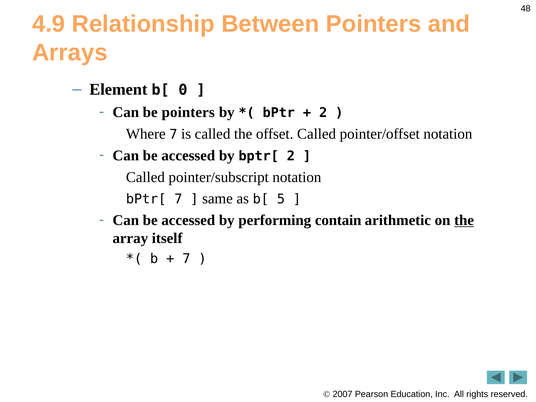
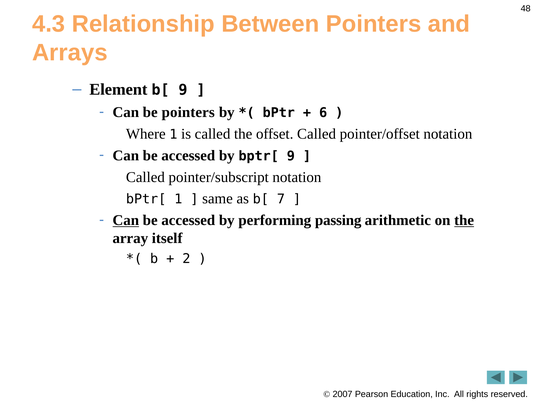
4.9: 4.9 -> 4.3 (49, 24)
b[ 0: 0 -> 9 (183, 90)
2: 2 -> 6 (323, 113)
Where 7: 7 -> 1 (173, 134)
bptr[ 2: 2 -> 9 (291, 156)
bPtr[ 7: 7 -> 1 (178, 199)
5: 5 -> 7 (281, 199)
Can underline: none -> present (126, 220)
contain: contain -> passing (338, 220)
7: 7 -> 2 (186, 259)
